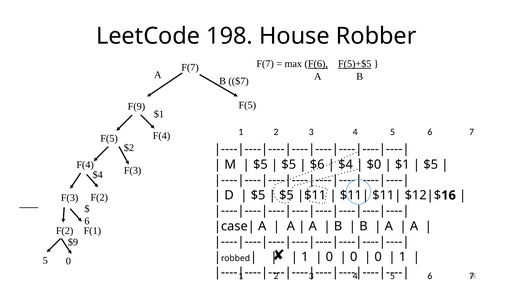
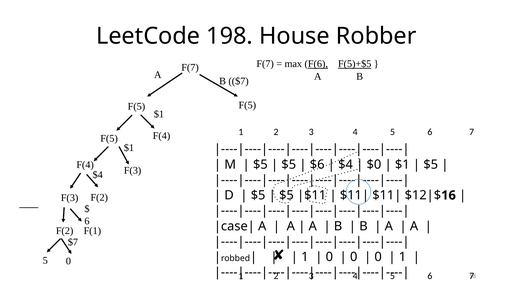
F(9: F(9 -> F(5 (136, 106)
$2: $2 -> $1 (129, 148)
$9: $9 -> $7 (73, 242)
